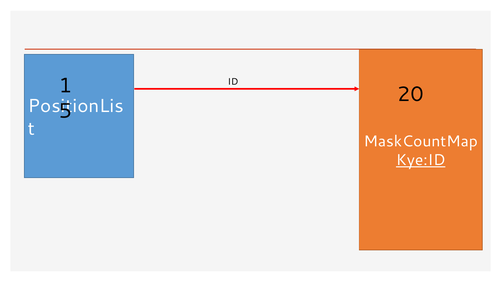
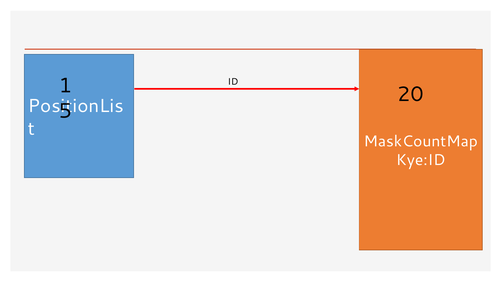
Kye:ID underline: present -> none (421, 160)
